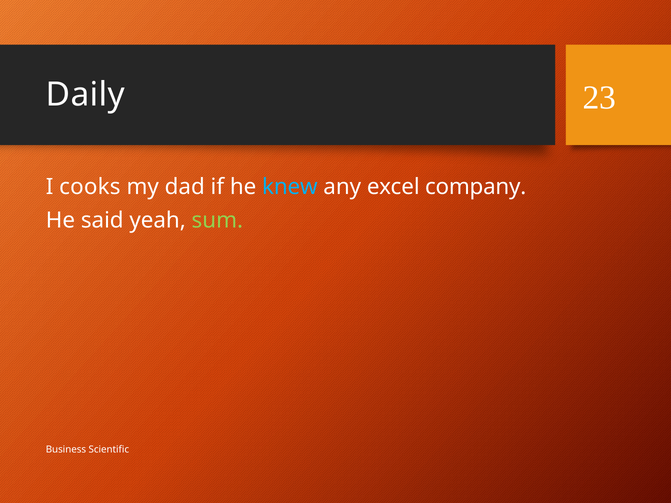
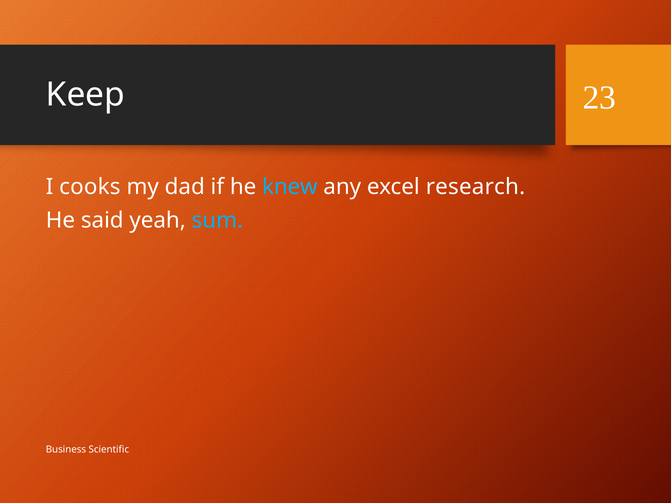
Daily: Daily -> Keep (85, 95)
company: company -> research (475, 187)
sum colour: light green -> light blue (217, 220)
